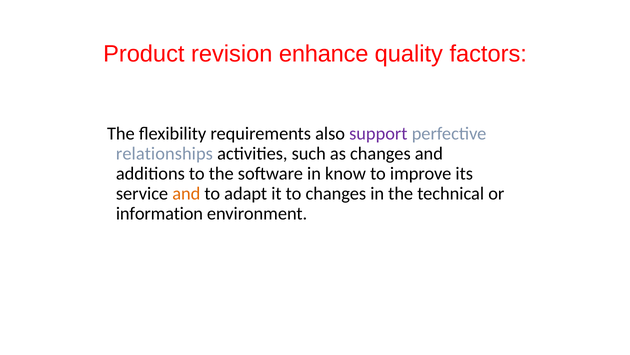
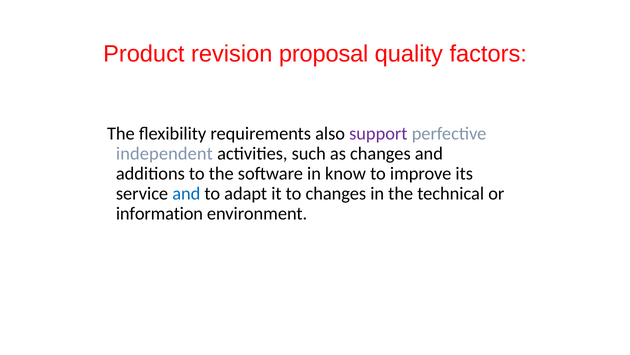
enhance: enhance -> proposal (324, 54)
relationships: relationships -> independent (164, 154)
and colour: orange -> blue (186, 193)
